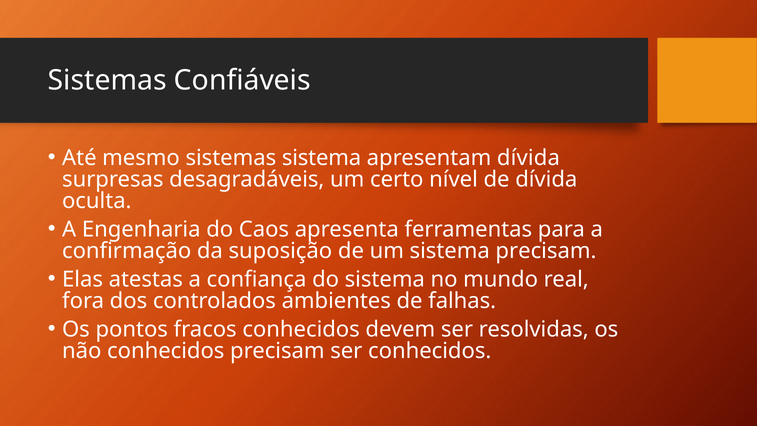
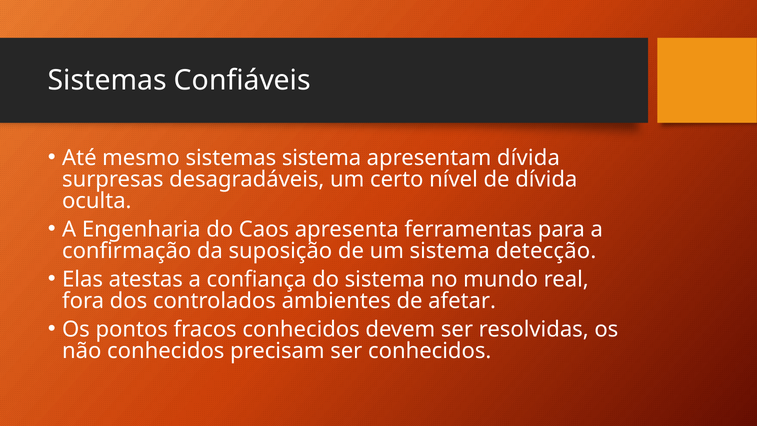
sistema precisam: precisam -> detecção (546, 251)
falhas: falhas -> afetar (462, 301)
